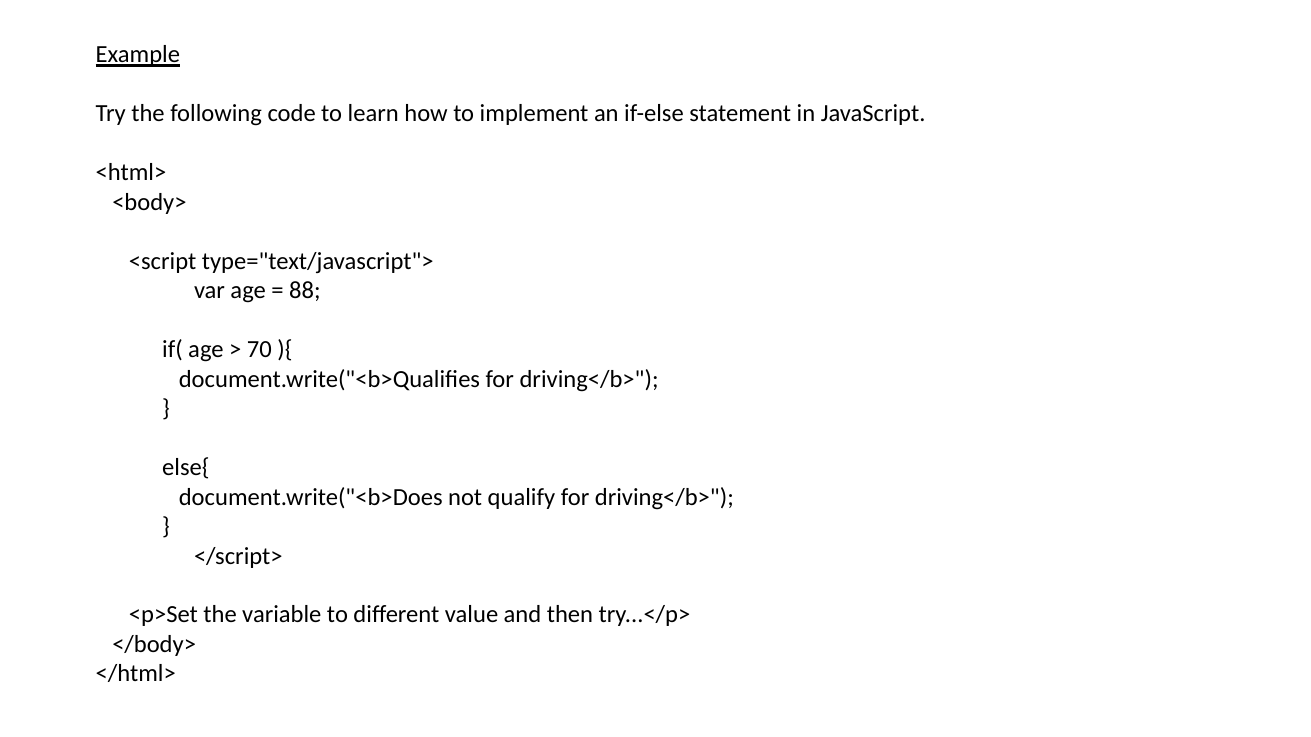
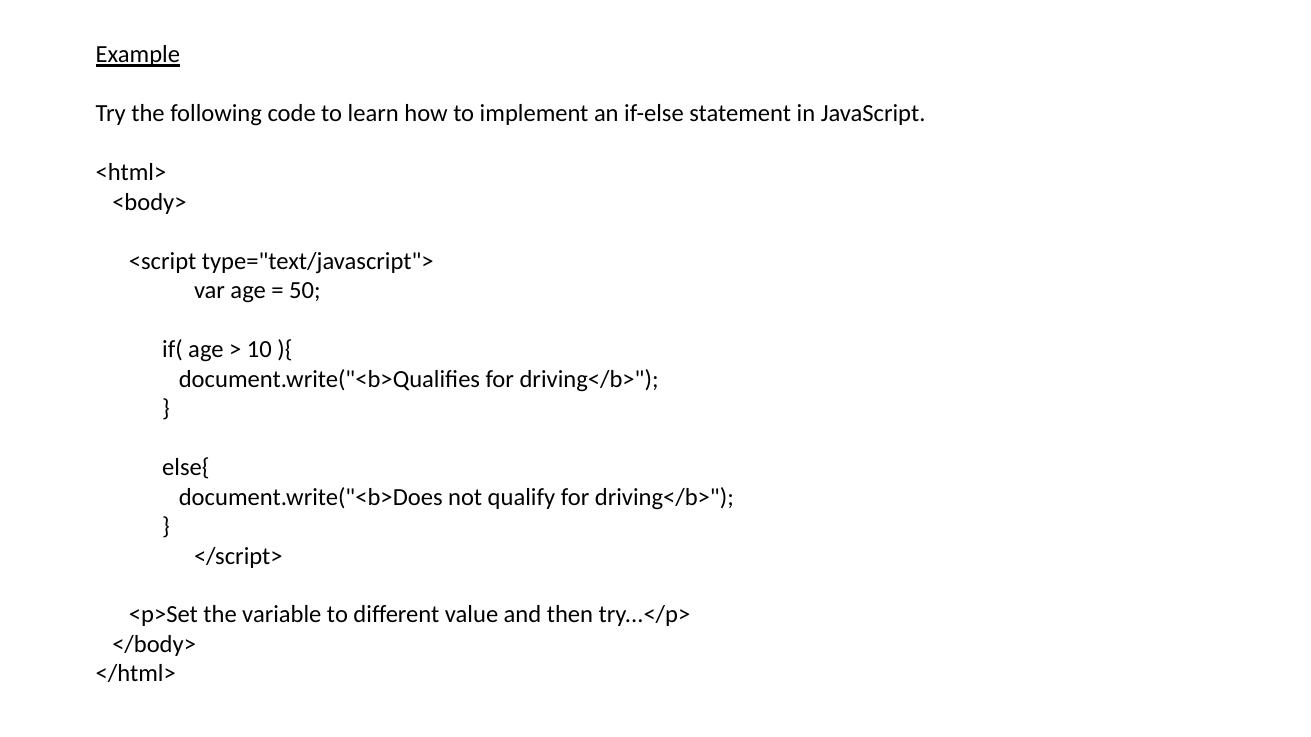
88: 88 -> 50 (305, 291)
70: 70 -> 10 (259, 350)
